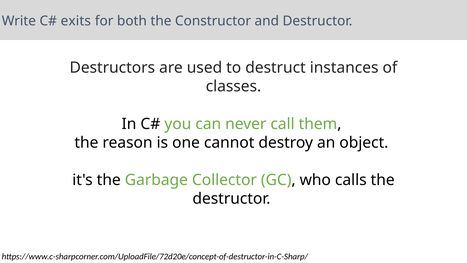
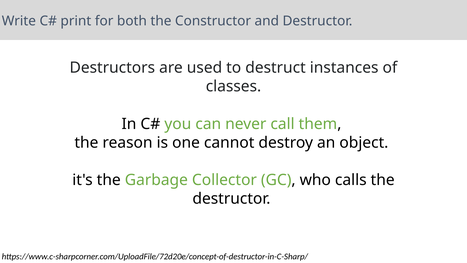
exits: exits -> print (76, 21)
